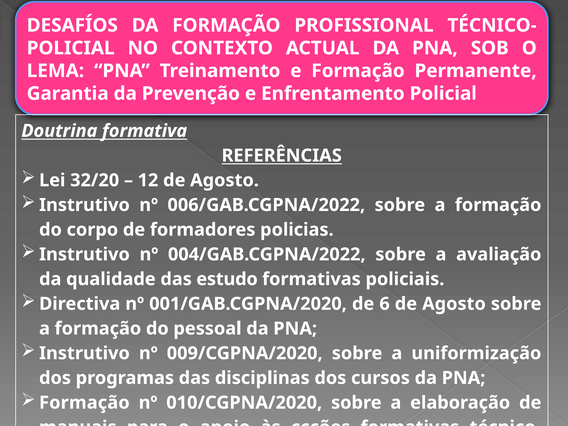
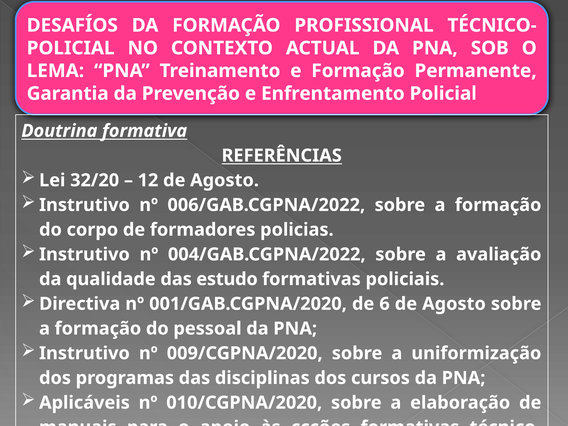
Formação: Formação -> Aplicáveis (84, 403)
